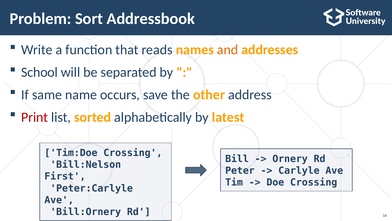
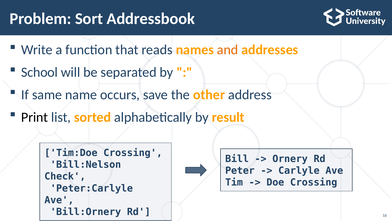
Print colour: red -> black (35, 117)
latest: latest -> result (228, 117)
First: First -> Check (65, 176)
